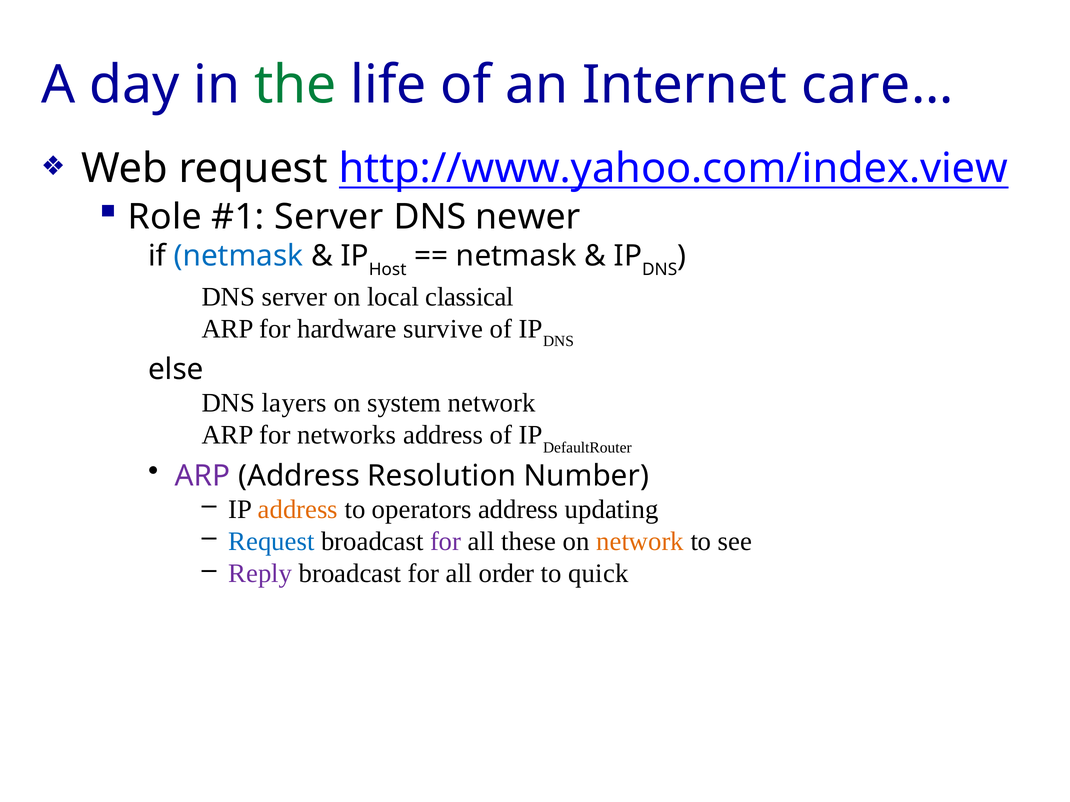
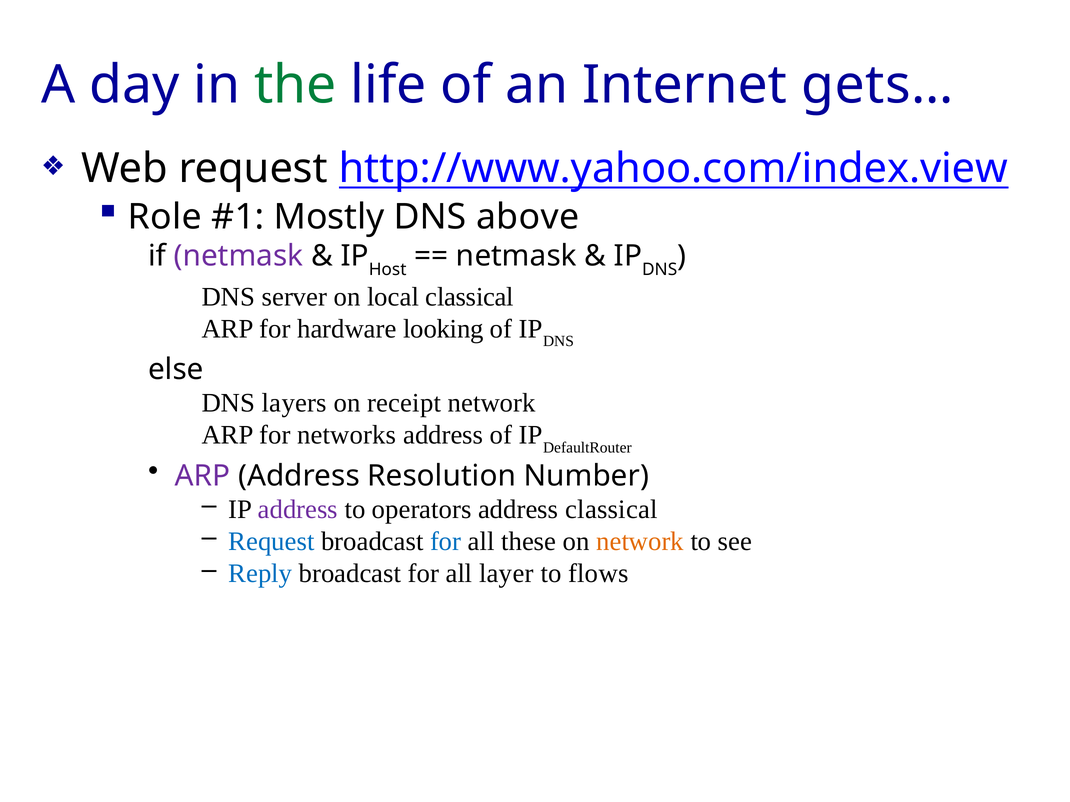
care…: care… -> gets… (877, 85)
Server: Server -> Mostly (329, 217)
newer: newer -> above (528, 217)
netmask colour: blue -> purple (238, 256)
survive: survive -> looking (443, 329)
system: system -> receipt (404, 403)
address colour: orange -> purple (298, 510)
address updating: updating -> classical (612, 510)
for colour: purple -> blue (446, 542)
Reply colour: purple -> blue (260, 574)
order: order -> layer (506, 574)
quick: quick -> flows (598, 574)
